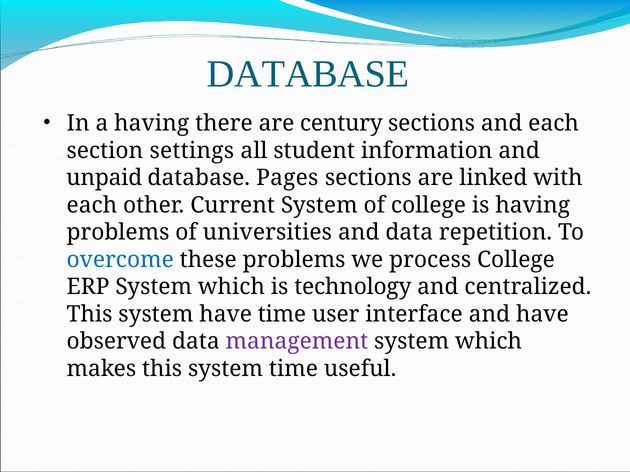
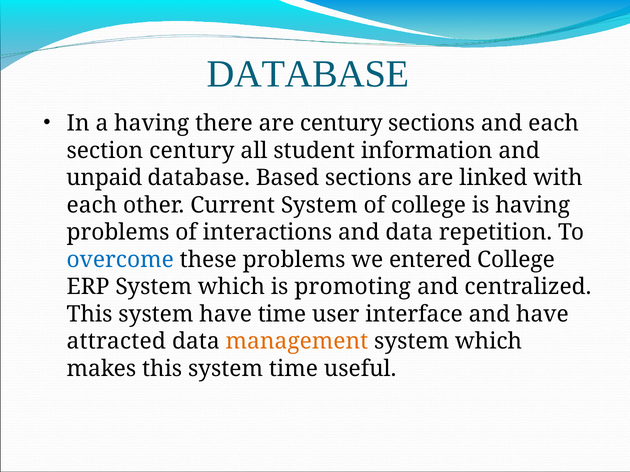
section settings: settings -> century (192, 151)
Pages: Pages -> Based (288, 178)
universities: universities -> interactions (267, 233)
process: process -> entered (430, 260)
technology: technology -> promoting (353, 287)
observed: observed -> attracted (116, 342)
management colour: purple -> orange (297, 342)
